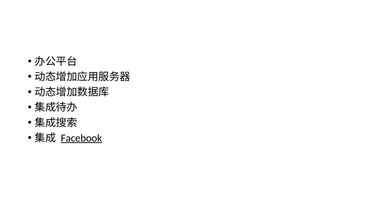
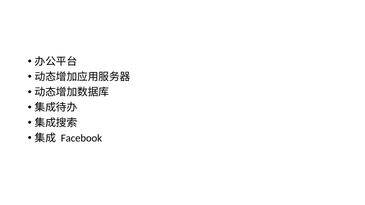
Facebook underline: present -> none (81, 138)
